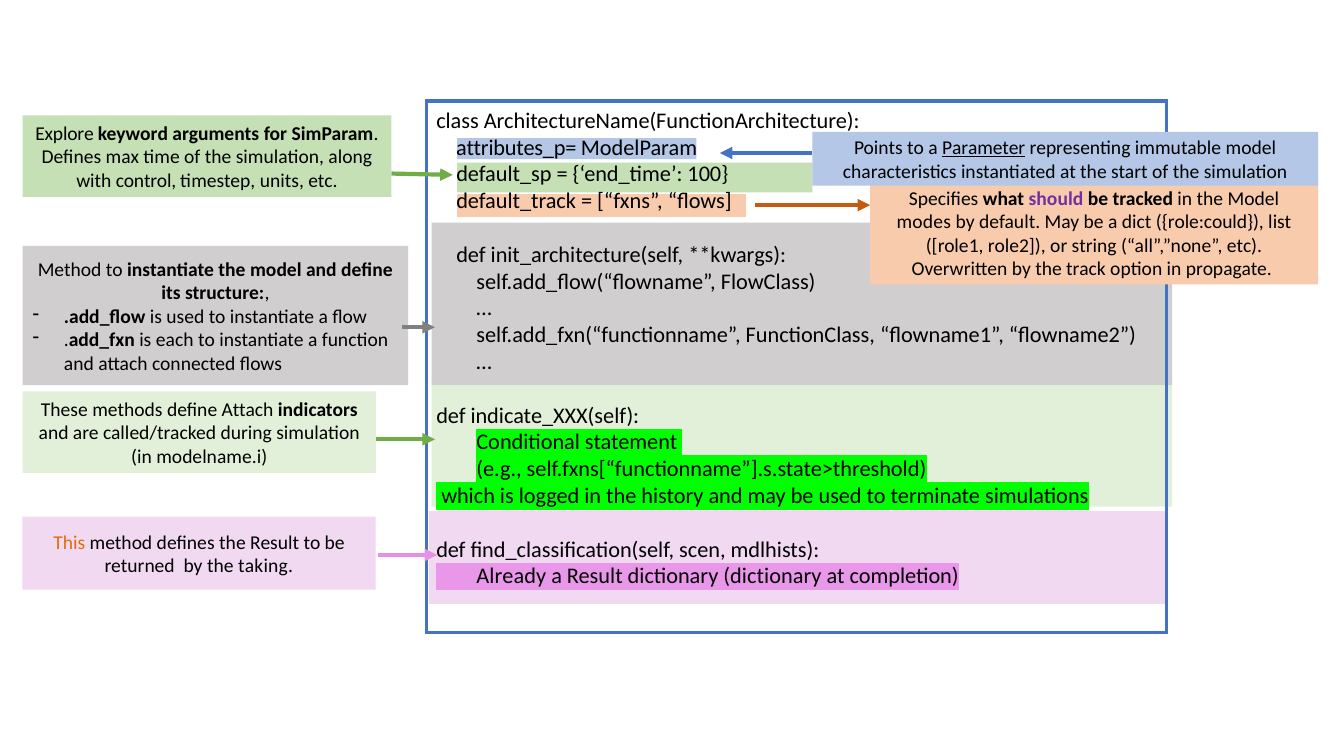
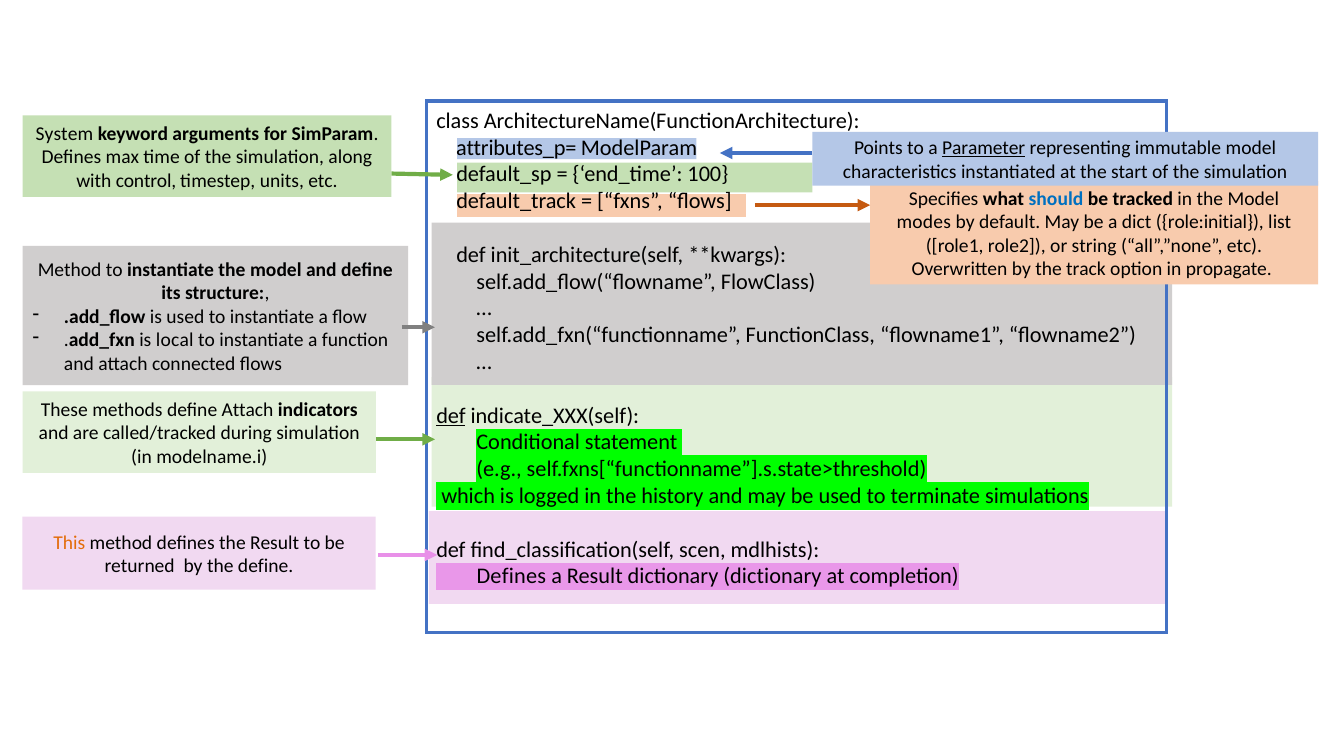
Explore: Explore -> System (64, 134)
should colour: purple -> blue (1056, 199)
role:could: role:could -> role:initial (1210, 222)
each: each -> local (175, 340)
def underline: none -> present (451, 416)
the taking: taking -> define (266, 566)
Already: Already -> Defines (511, 576)
